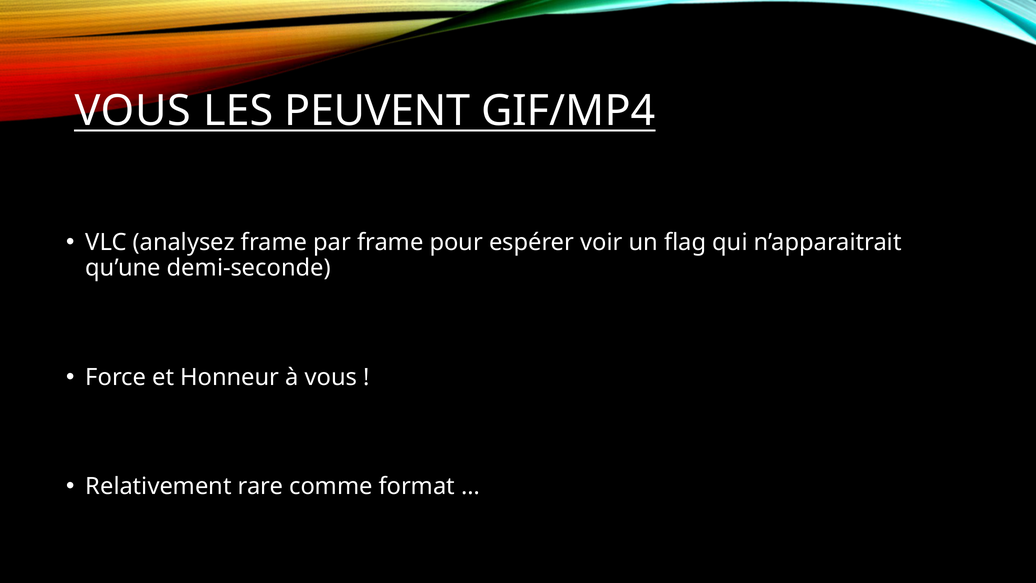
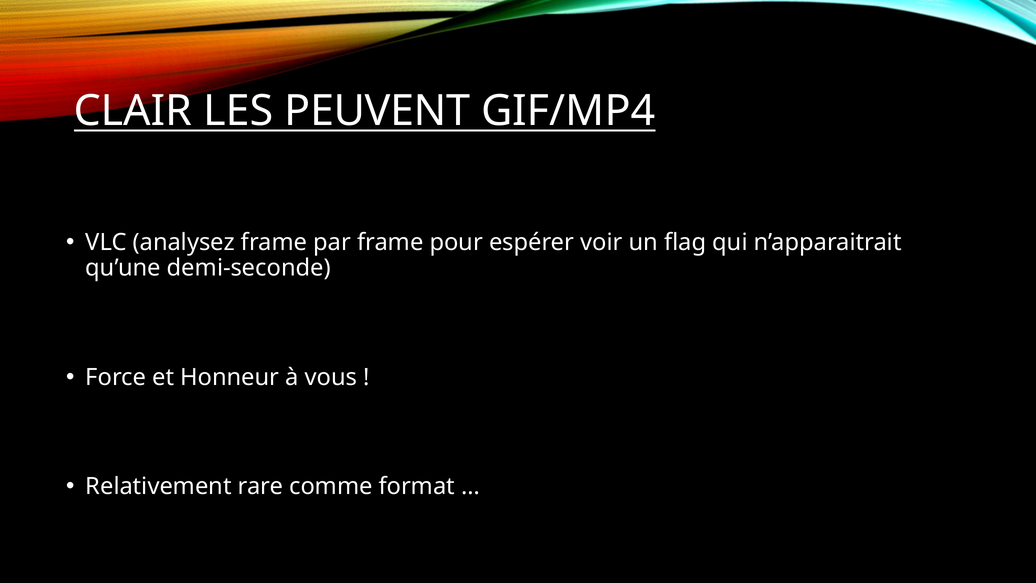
VOUS: VOUS -> CLAIR (133, 111)
